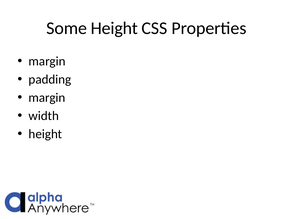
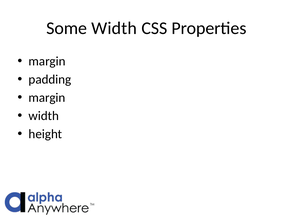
Some Height: Height -> Width (114, 28)
